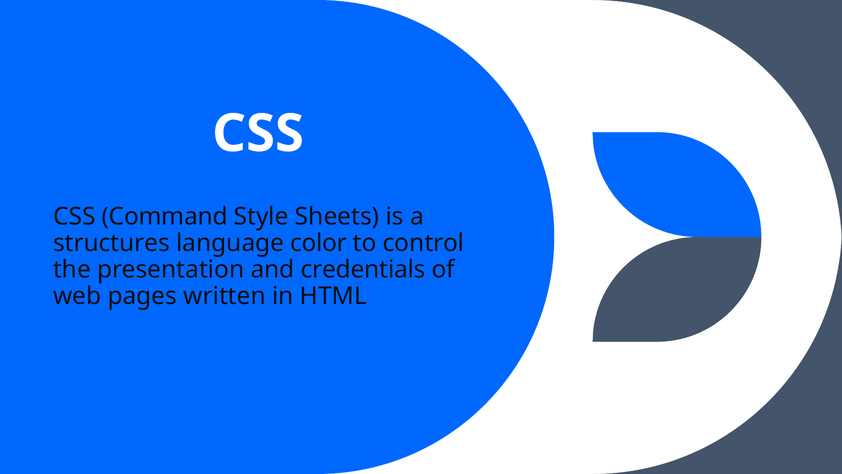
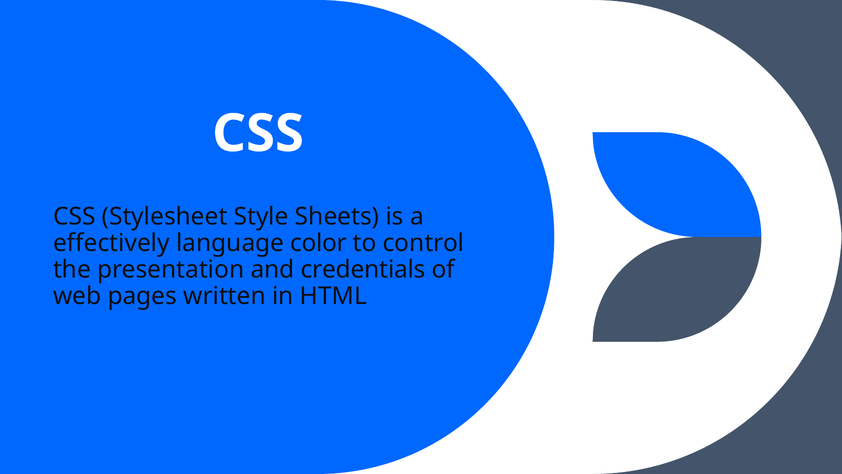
Command: Command -> Stylesheet (165, 217)
structures: structures -> effectively (111, 243)
